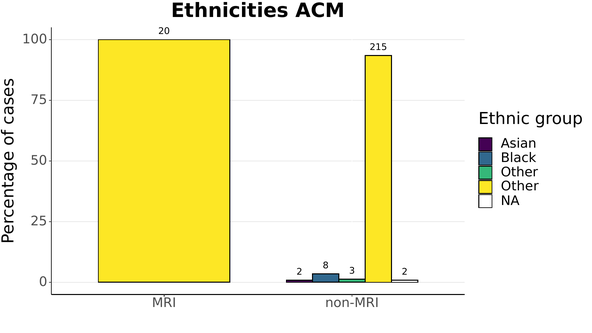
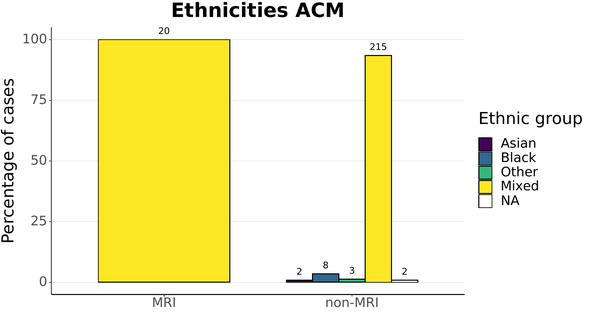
Other: Other -> Mixed (520, 186)
